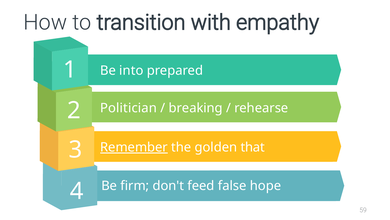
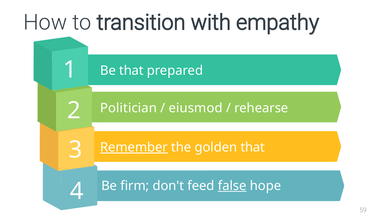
Be into: into -> that (131, 70)
breaking: breaking -> eiusmod (196, 108)
false underline: none -> present (232, 185)
